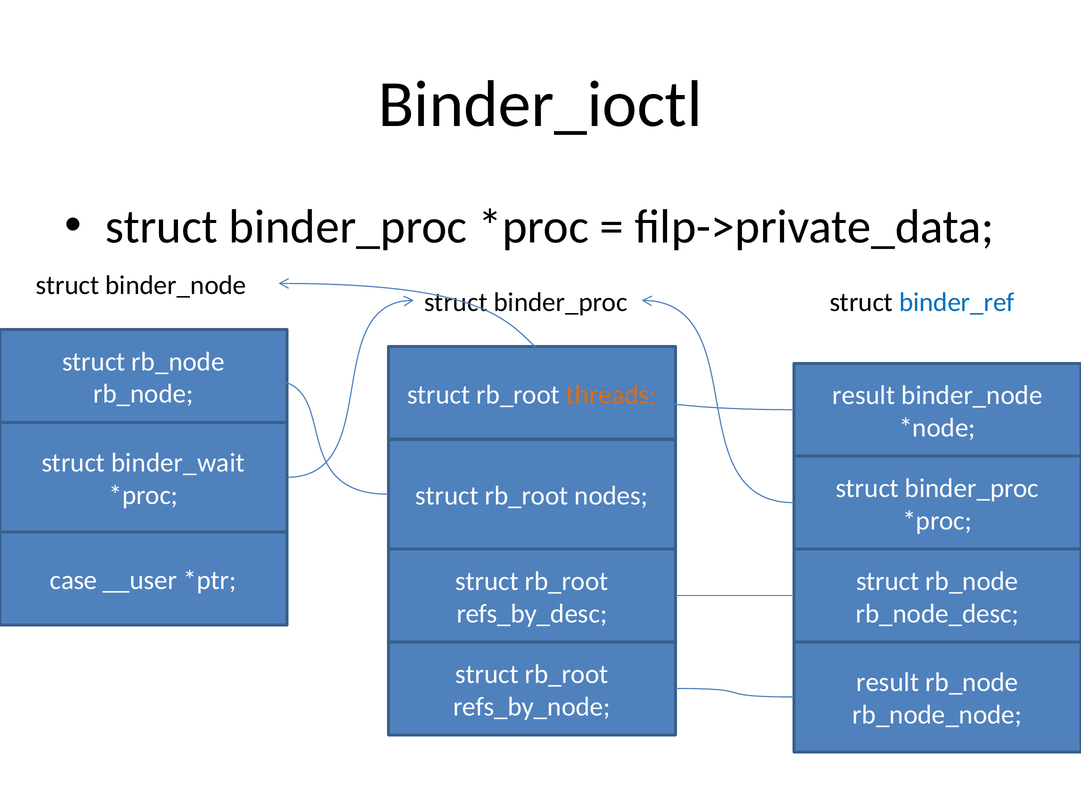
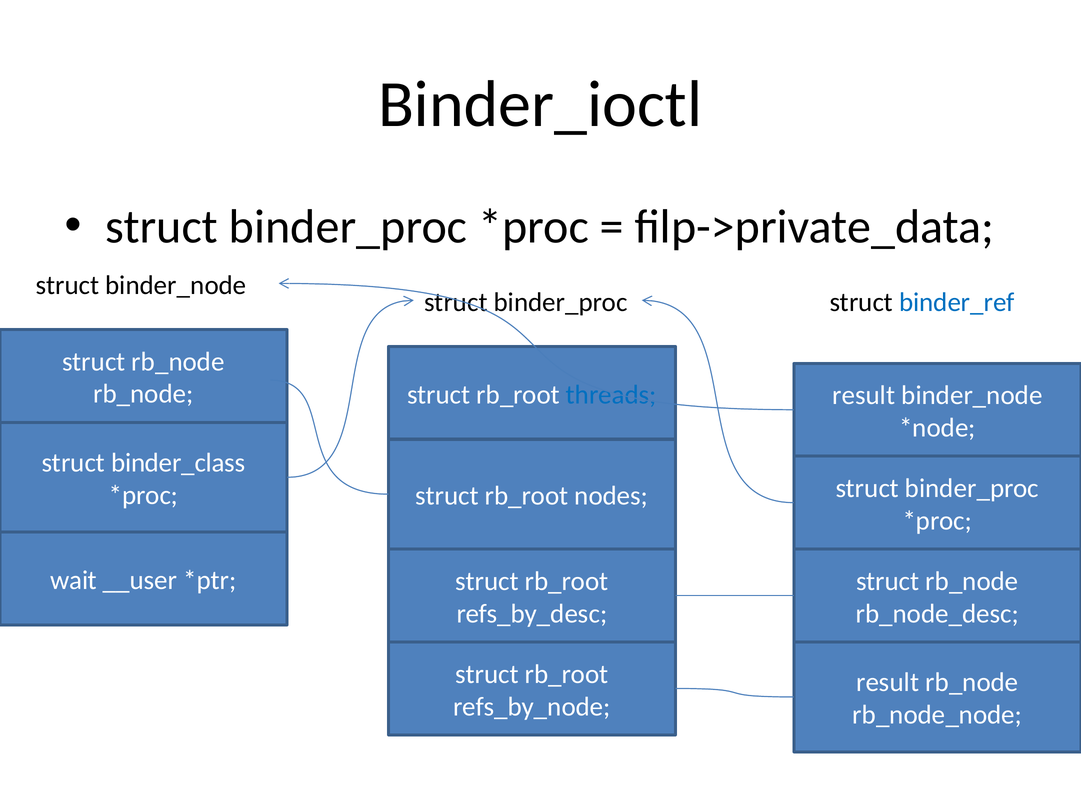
threads colour: orange -> blue (611, 395)
binder_wait: binder_wait -> binder_class (178, 463)
case: case -> wait (74, 580)
